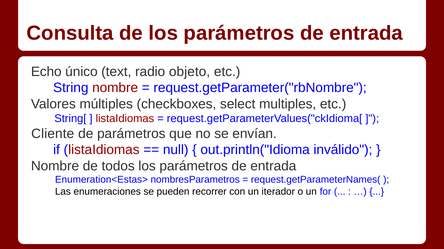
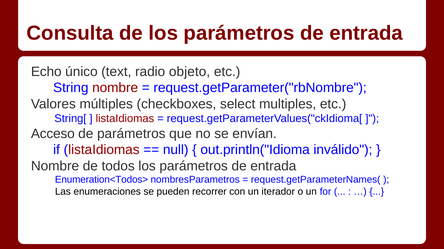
Cliente: Cliente -> Acceso (53, 134)
Enumeration<Estas>: Enumeration<Estas> -> Enumeration<Todos> (102, 180)
